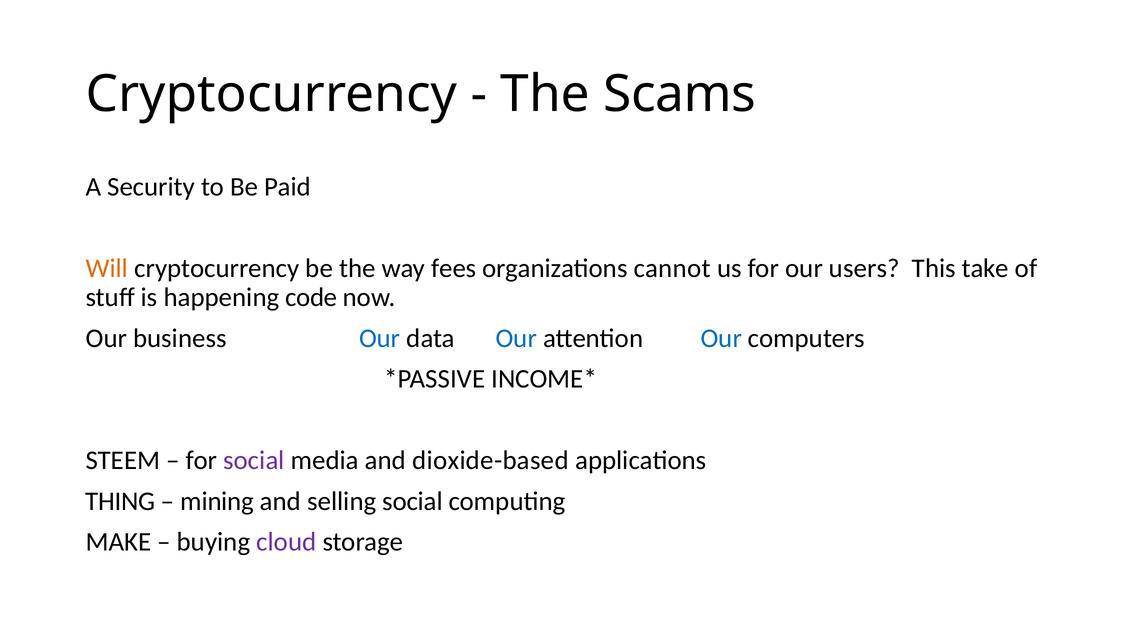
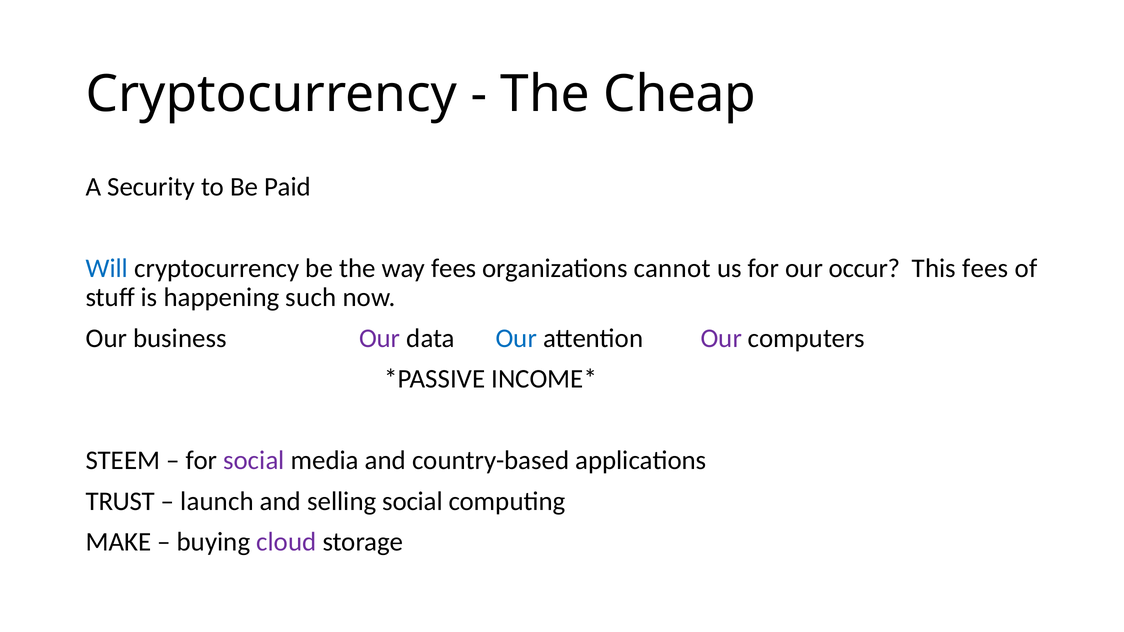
Scams: Scams -> Cheap (680, 94)
Will colour: orange -> blue (107, 268)
users: users -> occur (864, 268)
This take: take -> fees (985, 268)
code: code -> such (311, 298)
Our colour: blue -> purple (380, 338)
Our colour: blue -> purple (721, 338)
dioxide-based: dioxide-based -> country-based (491, 461)
THING: THING -> TRUST (120, 501)
mining: mining -> launch (217, 501)
